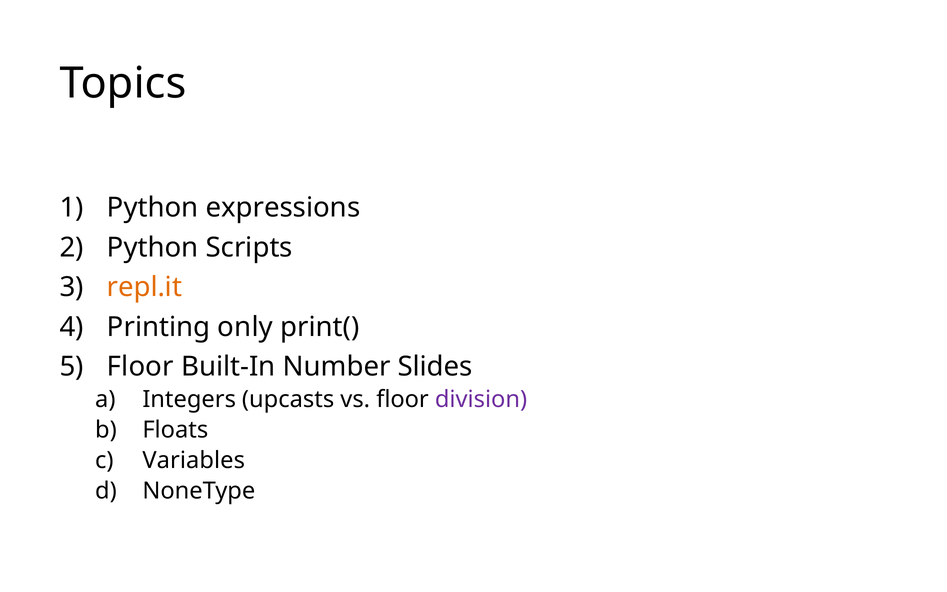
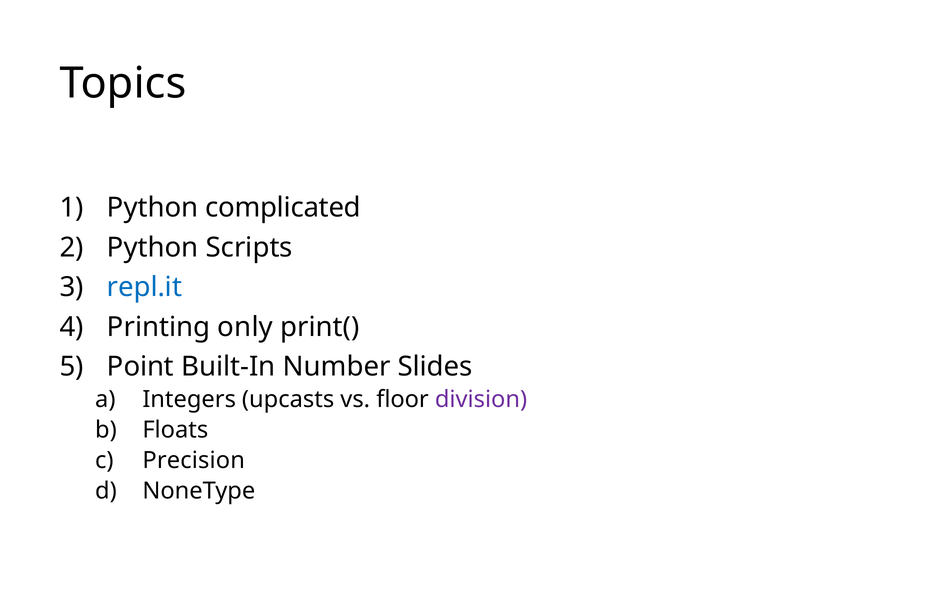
expressions: expressions -> complicated (283, 208)
repl.it colour: orange -> blue (144, 287)
Floor: Floor -> Point (140, 367)
Variables: Variables -> Precision (194, 460)
